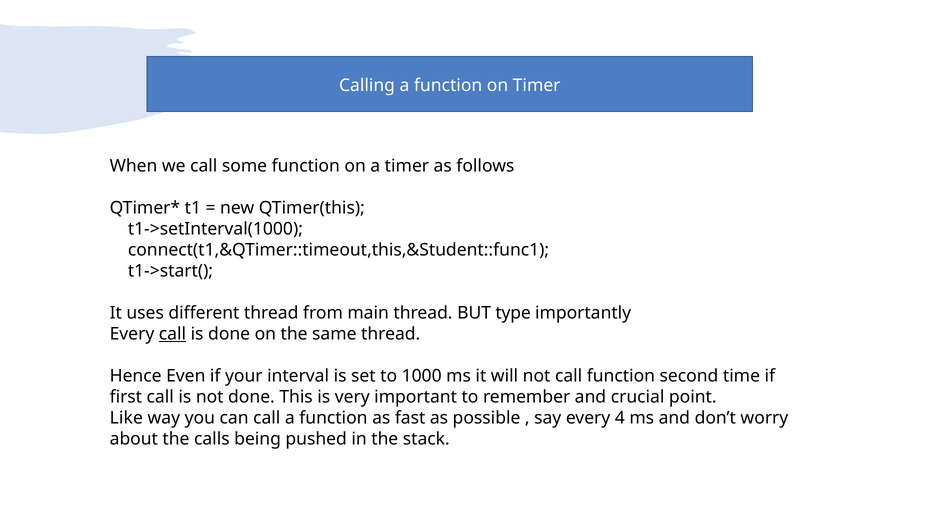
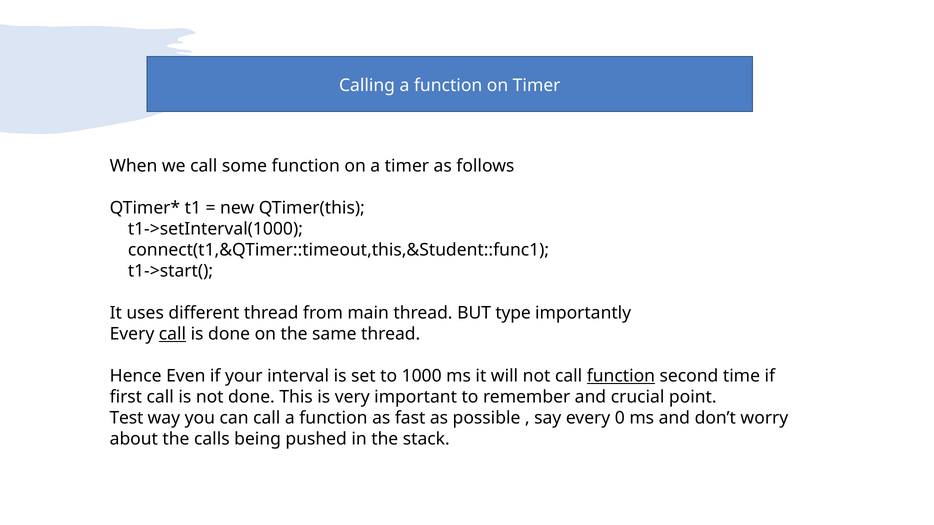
function underline: none -> present (621, 376)
Like: Like -> Test (126, 418)
4: 4 -> 0 (620, 418)
